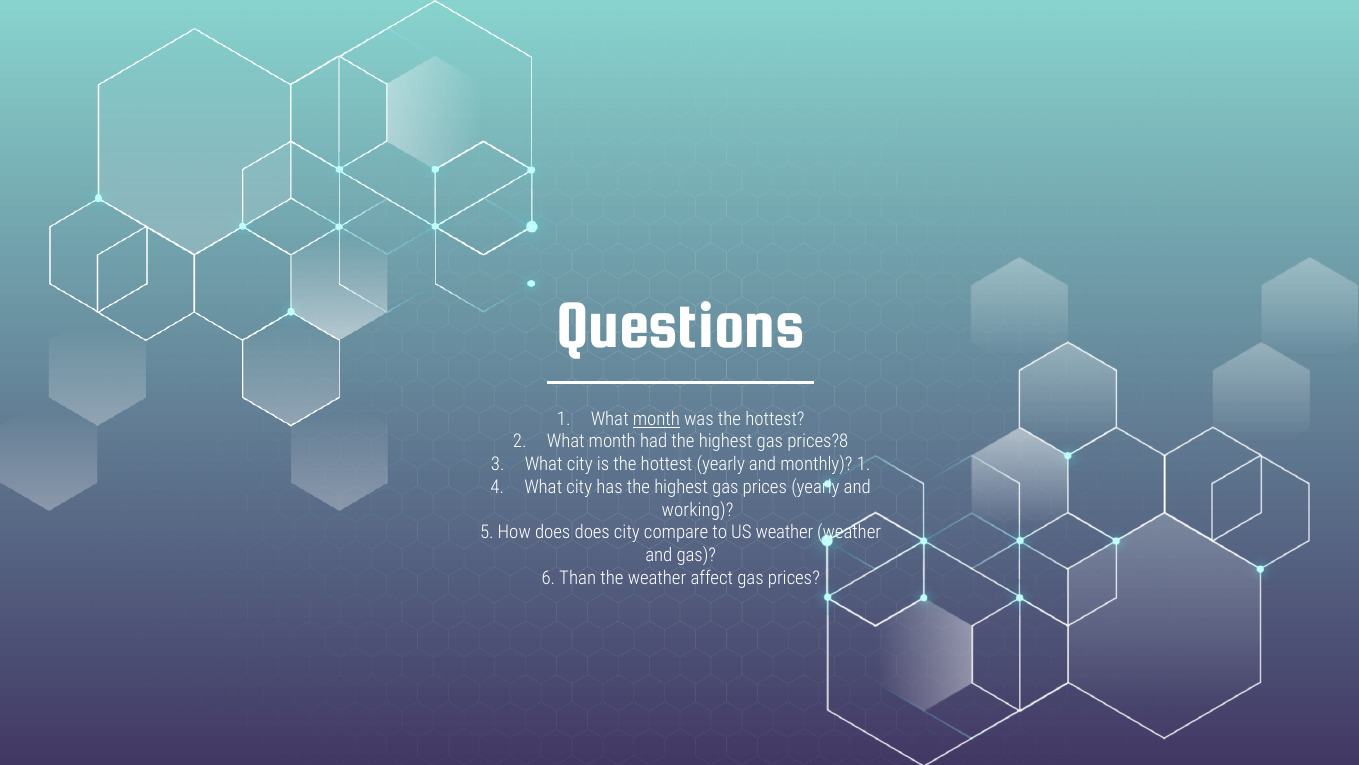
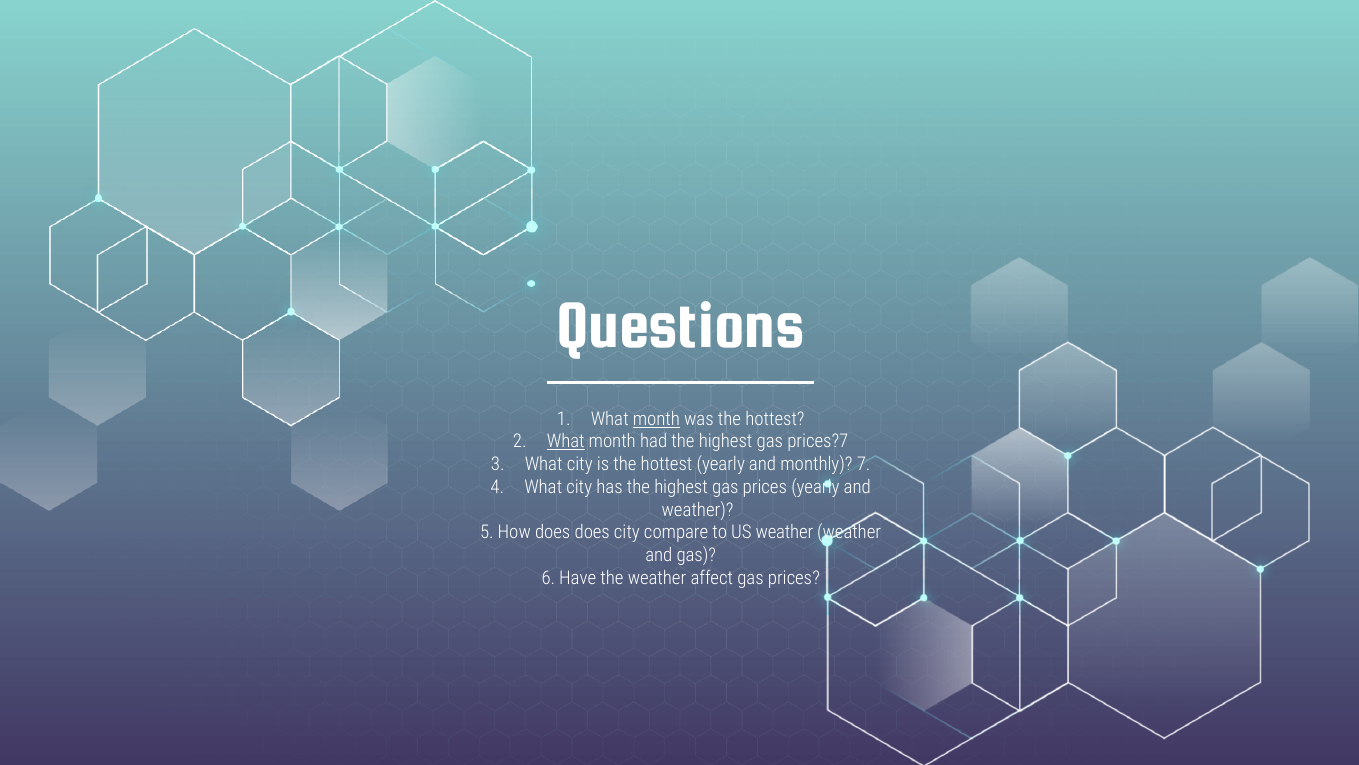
What underline: none -> present (566, 441)
prices?8: prices?8 -> prices?7 (818, 441)
monthly 1: 1 -> 7 (864, 464)
working: working -> weather (698, 509)
Than: Than -> Have (578, 577)
